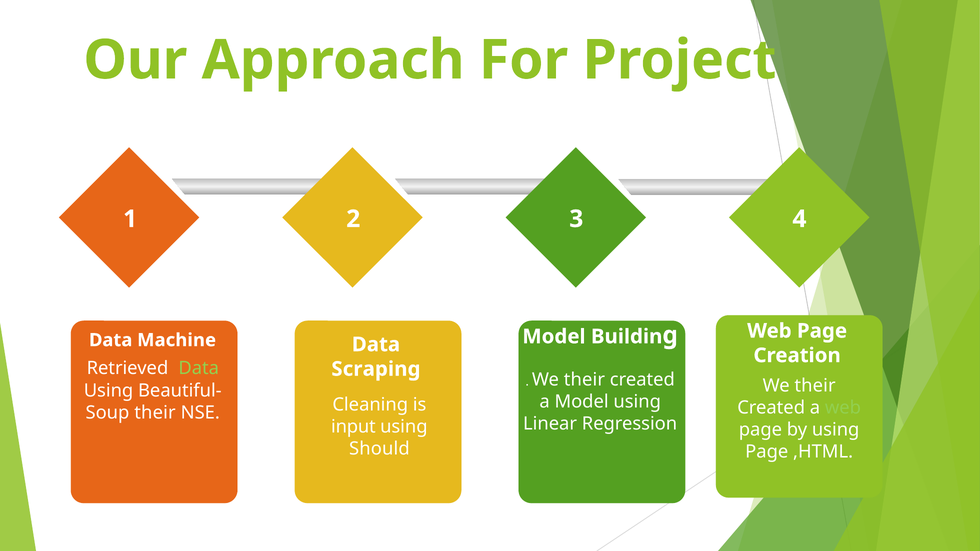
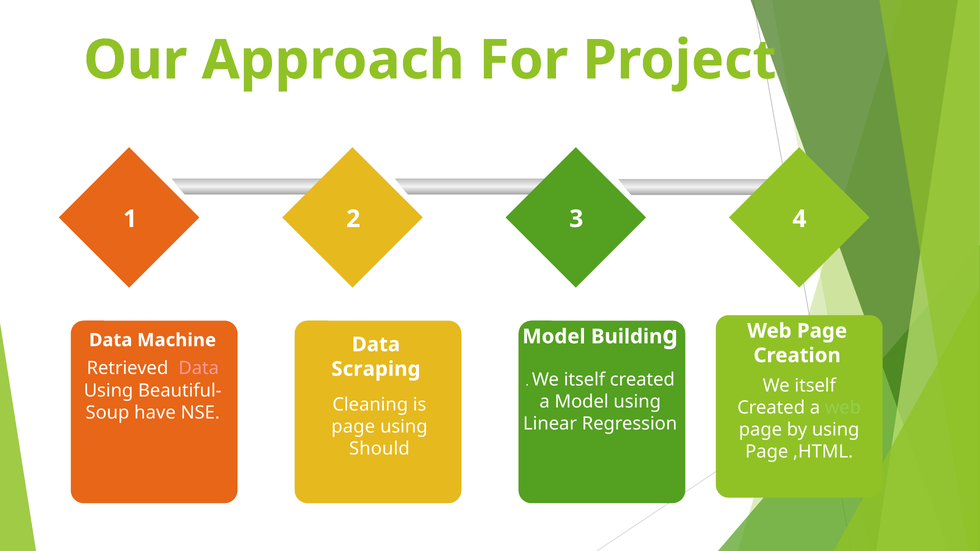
Data colour: light green -> pink (199, 368)
their: their -> itself (584, 380)
their: their -> itself (815, 386)
their: their -> have (155, 413)
input: input -> page (353, 427)
